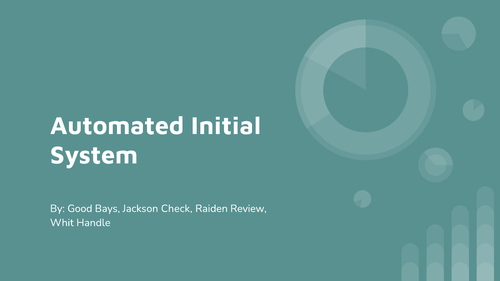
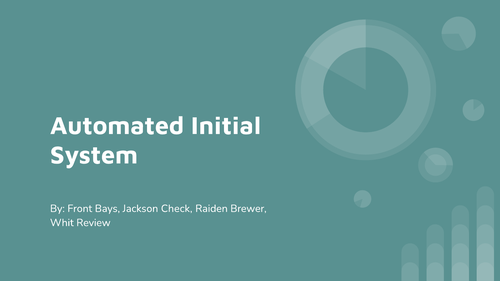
Good: Good -> Front (80, 209)
Review: Review -> Brewer (248, 209)
Handle: Handle -> Review (93, 223)
